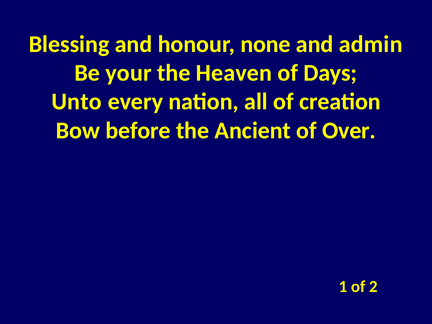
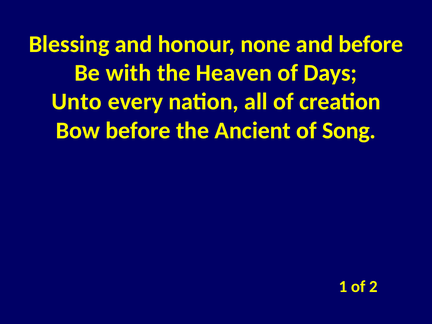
and admin: admin -> before (371, 44)
your: your -> with (129, 73)
Over: Over -> Song (349, 130)
